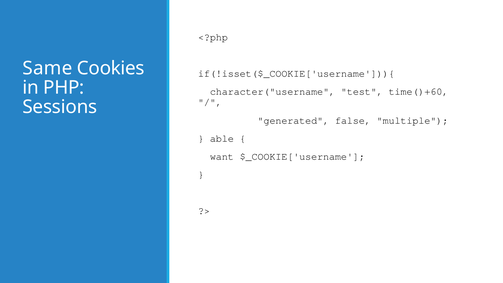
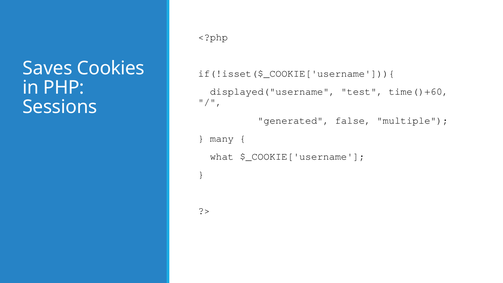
Same: Same -> Saves (48, 68)
character("username: character("username -> displayed("username (272, 92)
able: able -> many (222, 138)
want: want -> what (222, 157)
